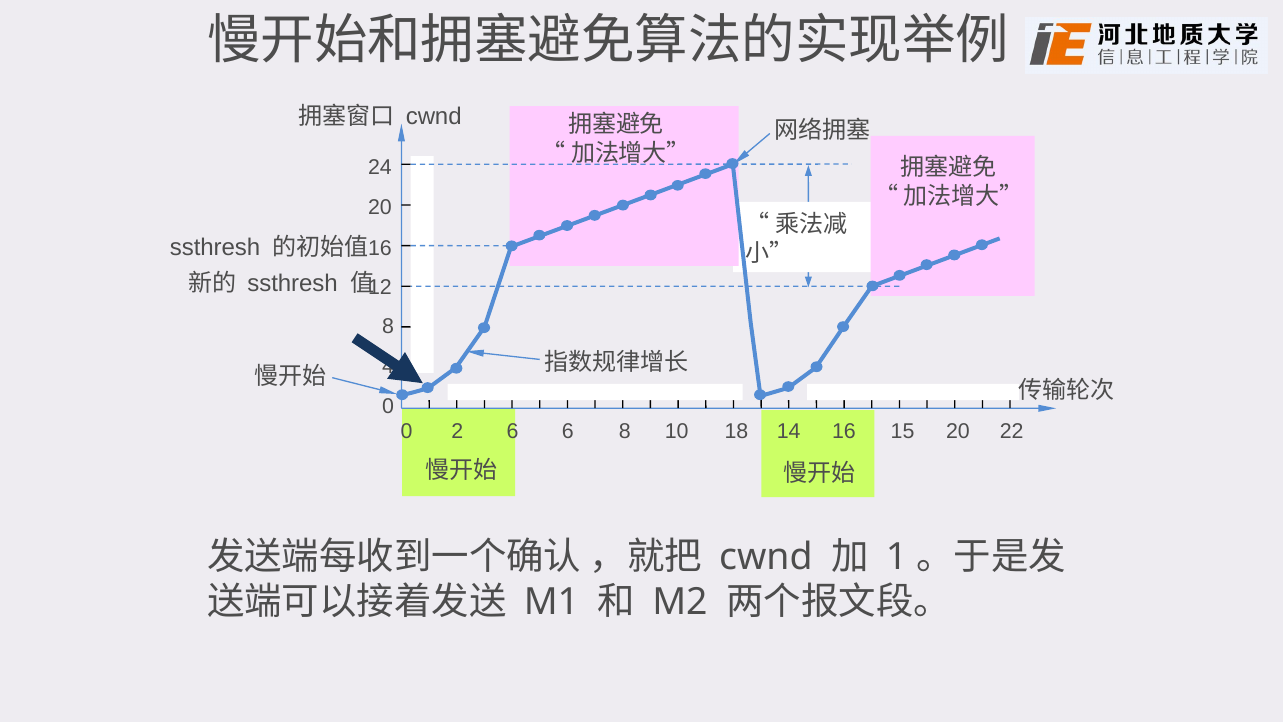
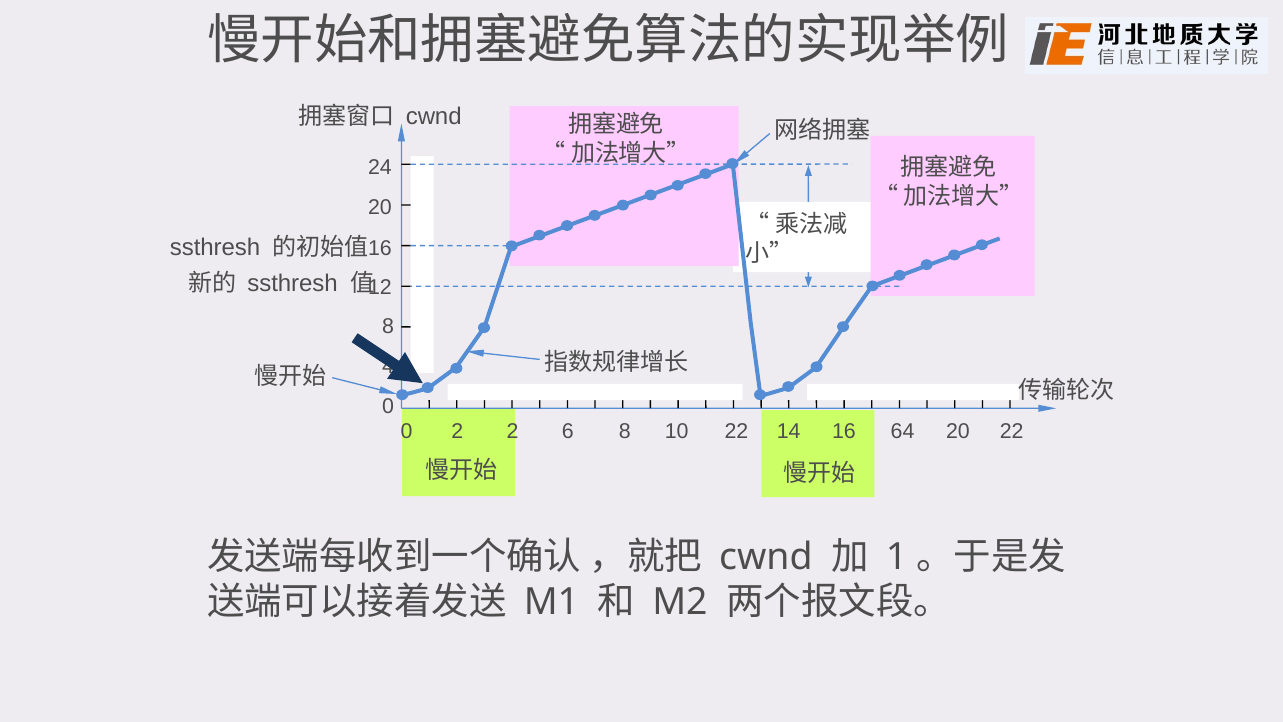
2 6: 6 -> 2 (513, 431)
10 18: 18 -> 22 (736, 431)
15: 15 -> 64 (903, 431)
